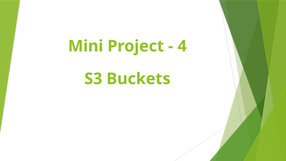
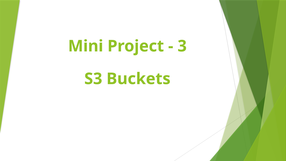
4: 4 -> 3 (182, 46)
